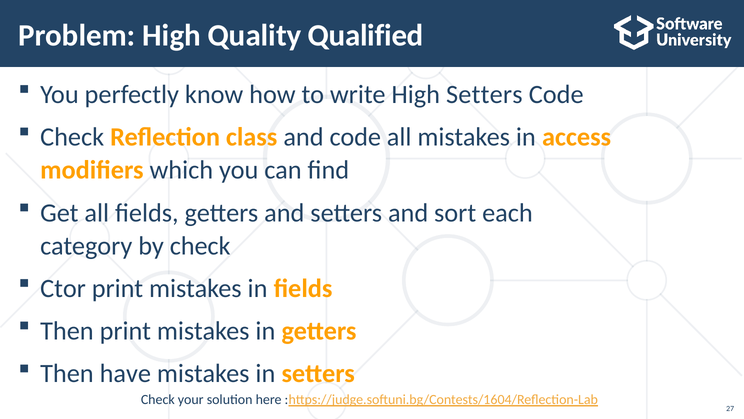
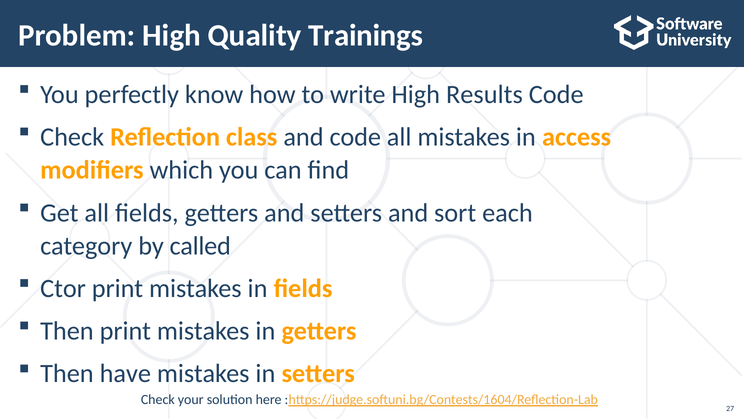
Qualified: Qualified -> Trainings (366, 35)
High Setters: Setters -> Results (484, 94)
by check: check -> called (200, 246)
